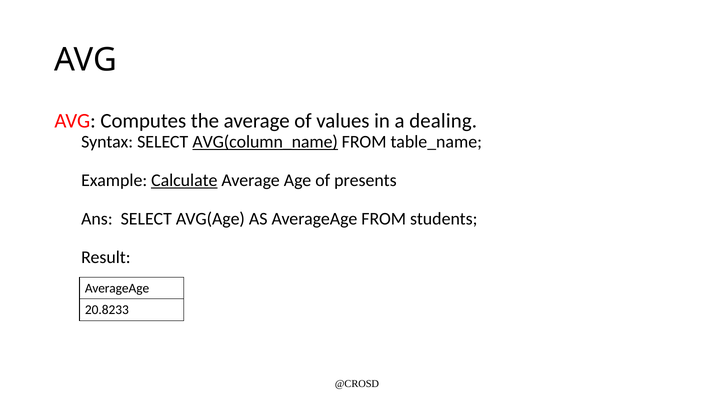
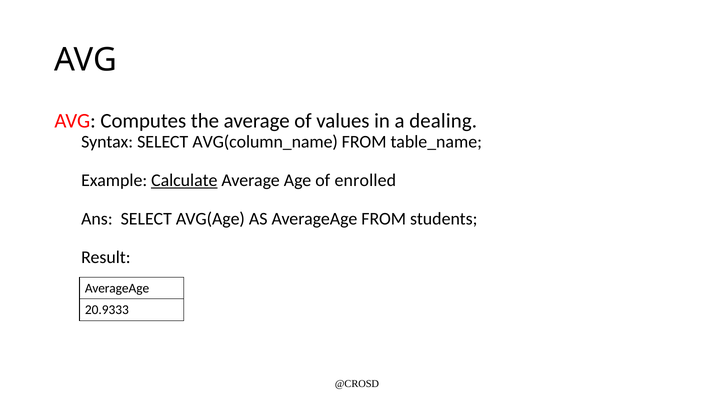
AVG(column_name underline: present -> none (265, 142)
presents: presents -> enrolled (365, 180)
20.8233: 20.8233 -> 20.9333 (107, 310)
